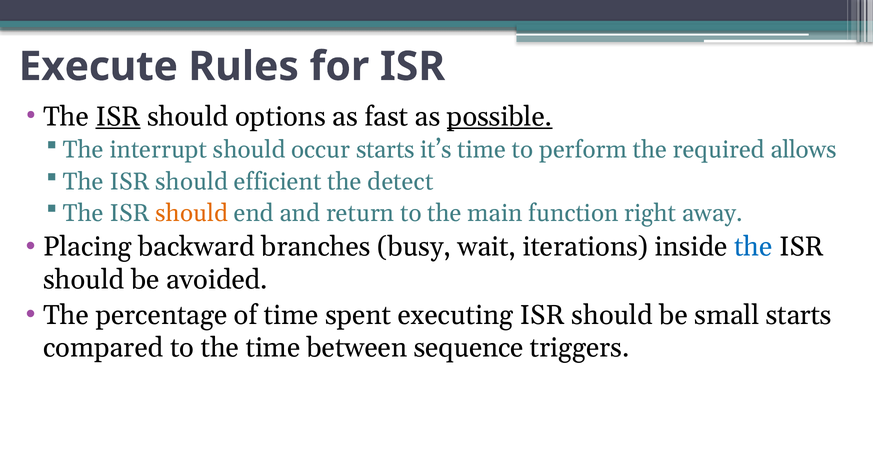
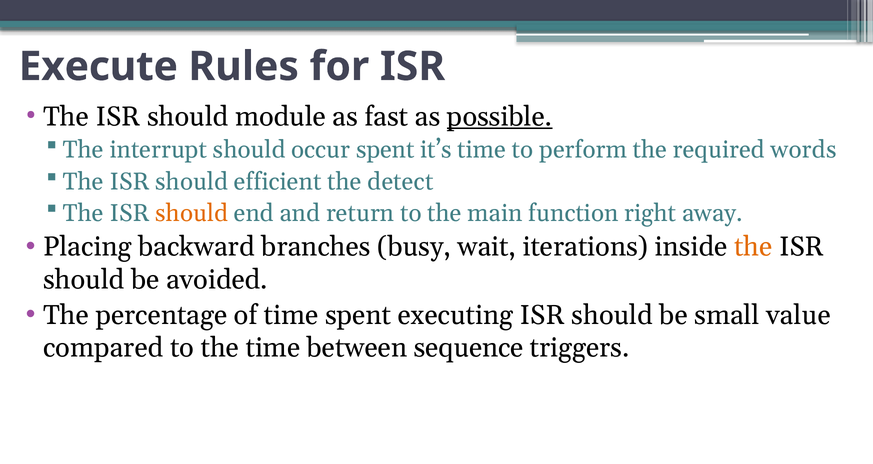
ISR underline: present -> none (118, 116)
options: options -> module (281, 116)
occur starts: starts -> spent (385, 150)
allows: allows -> words (804, 150)
the colour: blue -> orange (753, 247)
small starts: starts -> value (799, 315)
